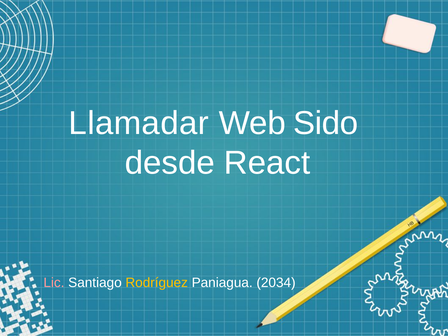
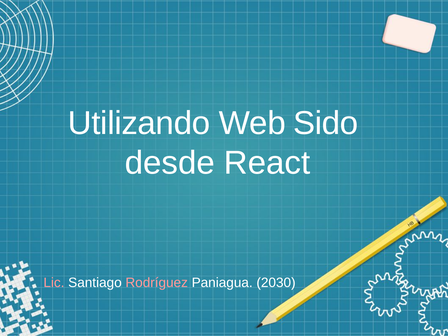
Llamadar: Llamadar -> Utilizando (139, 123)
Rodríguez colour: yellow -> pink (157, 282)
2034: 2034 -> 2030 (276, 282)
